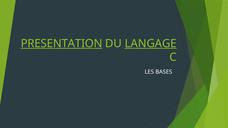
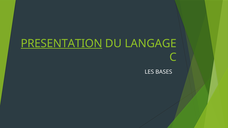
LANGAGE underline: present -> none (151, 44)
